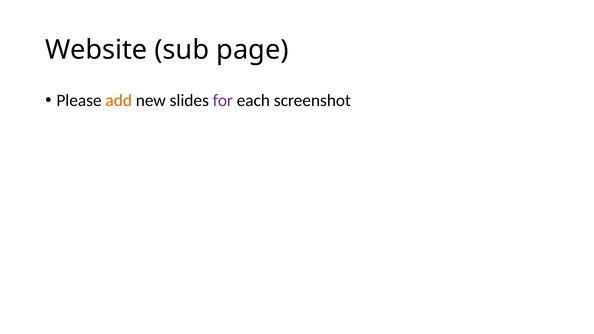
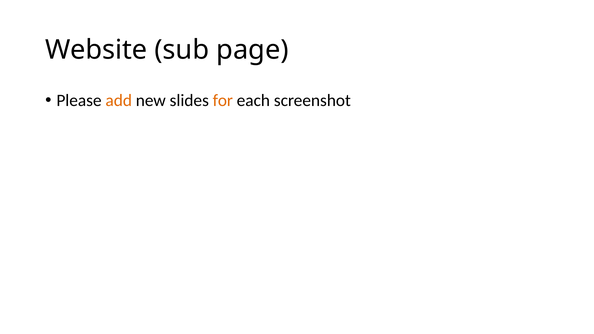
for colour: purple -> orange (223, 100)
